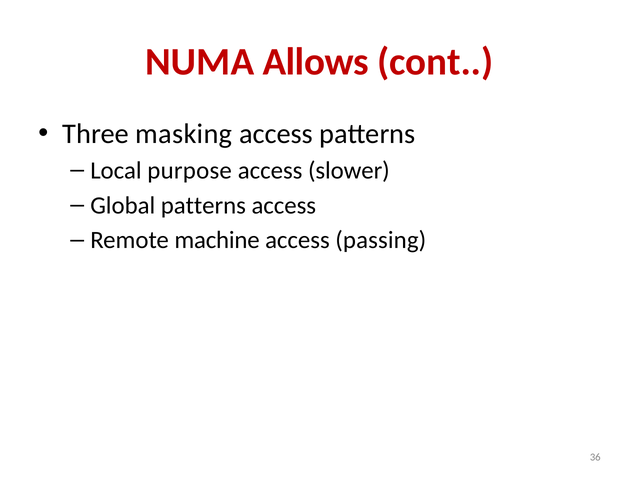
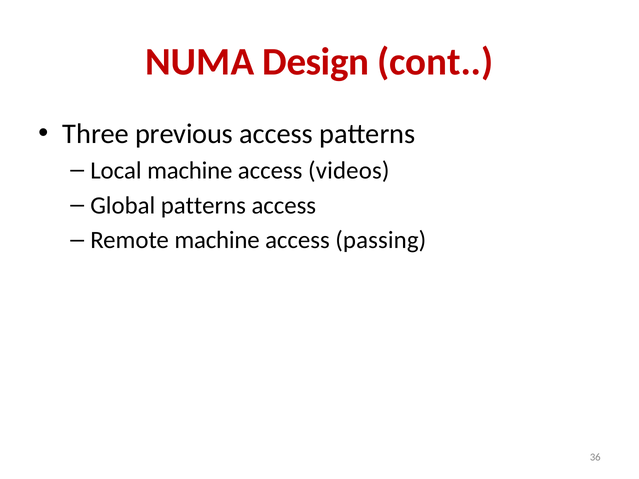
Allows: Allows -> Design (316, 62)
masking: masking -> previous (184, 134)
Local purpose: purpose -> machine (190, 171)
slower: slower -> videos (349, 171)
